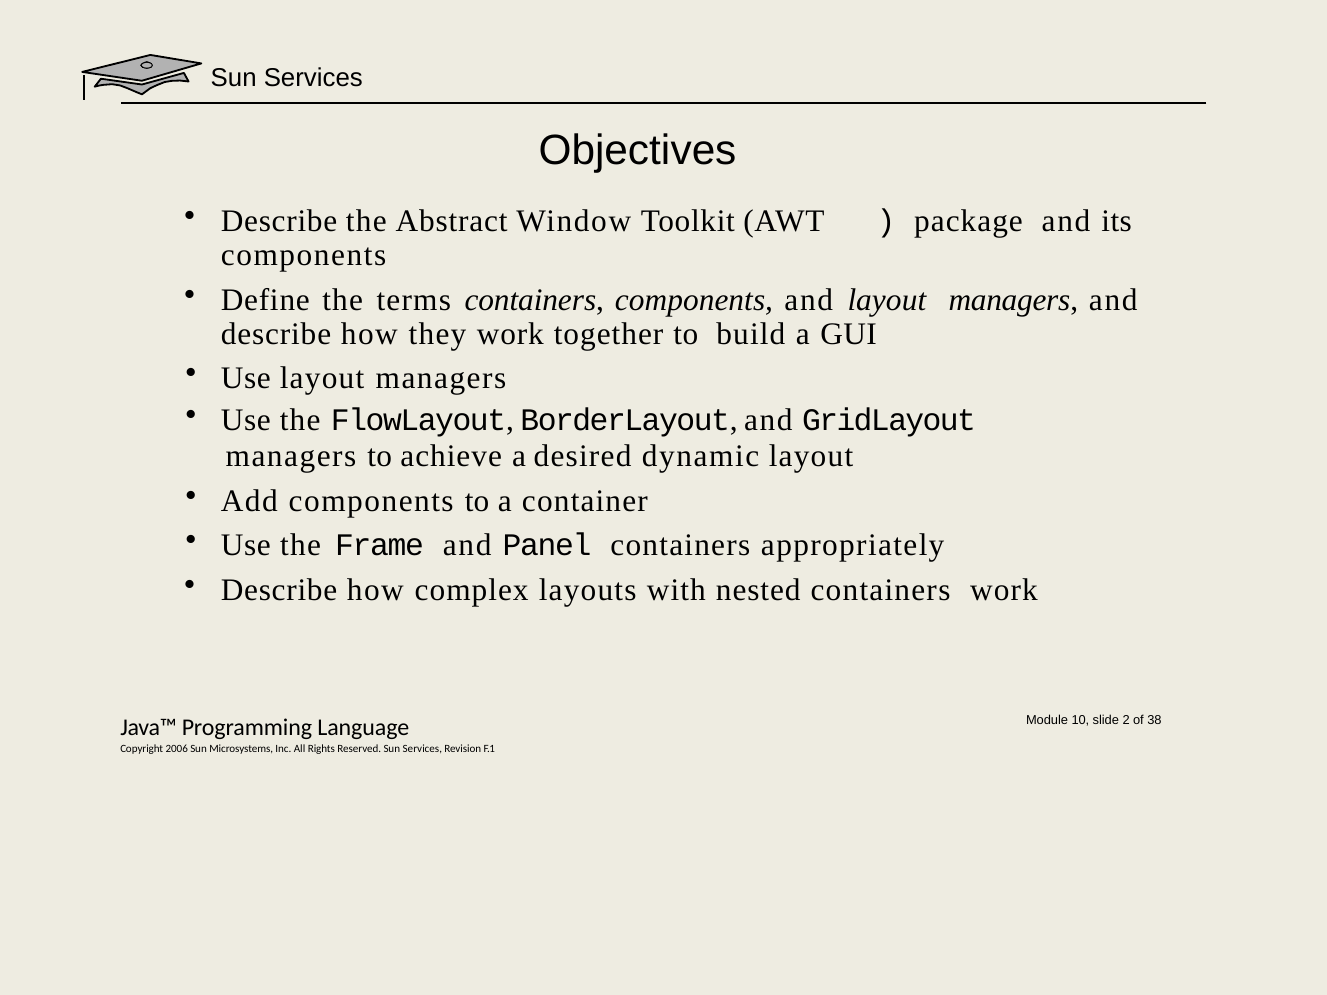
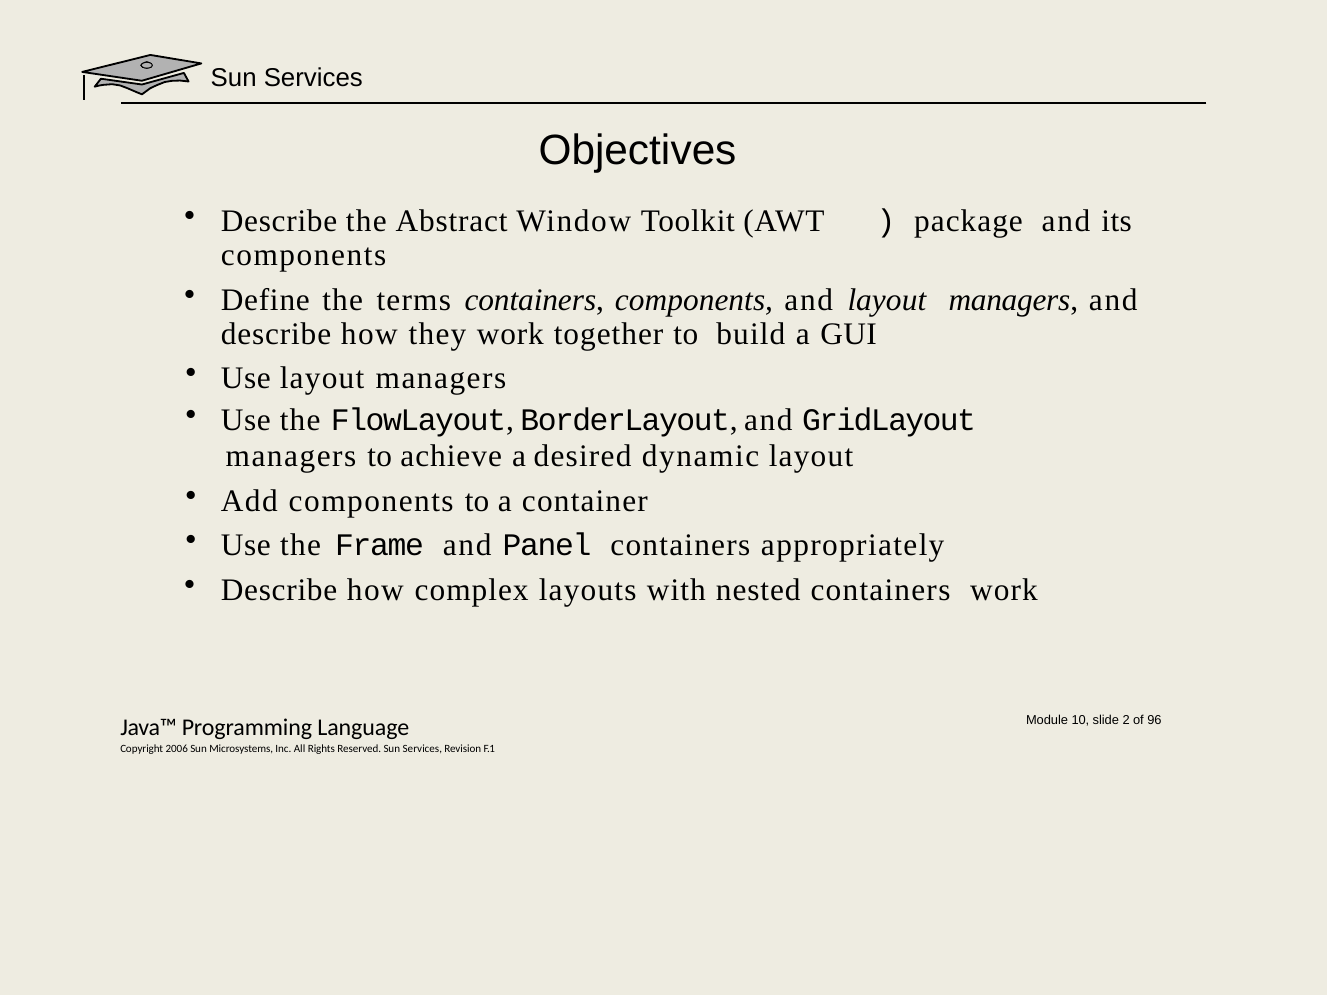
38: 38 -> 96 (1154, 721)
